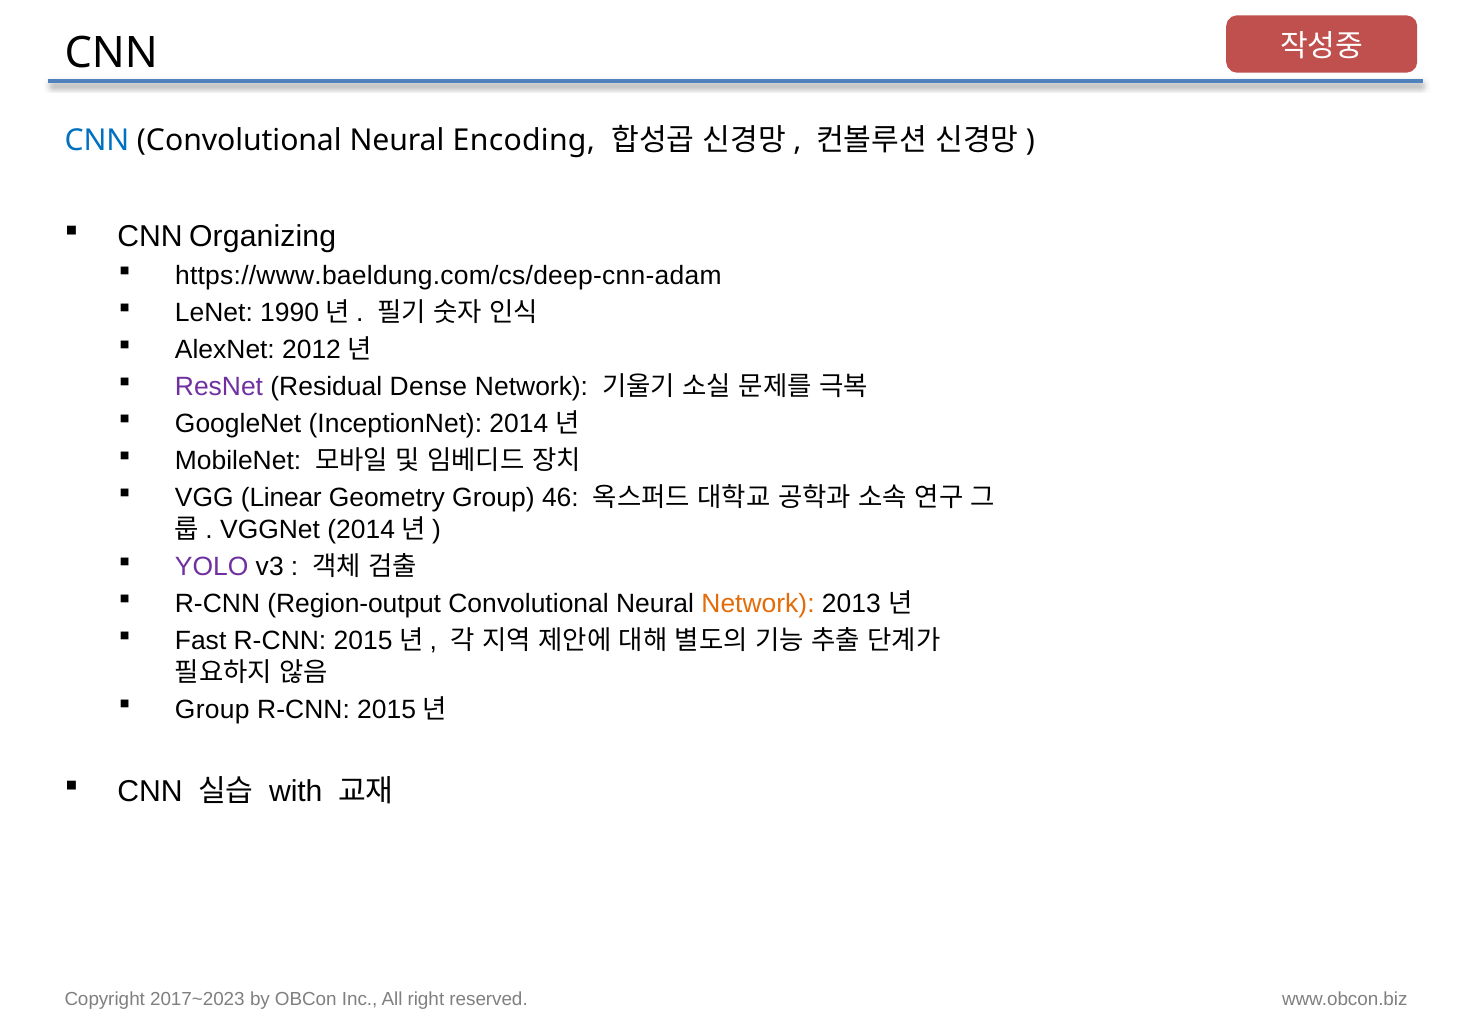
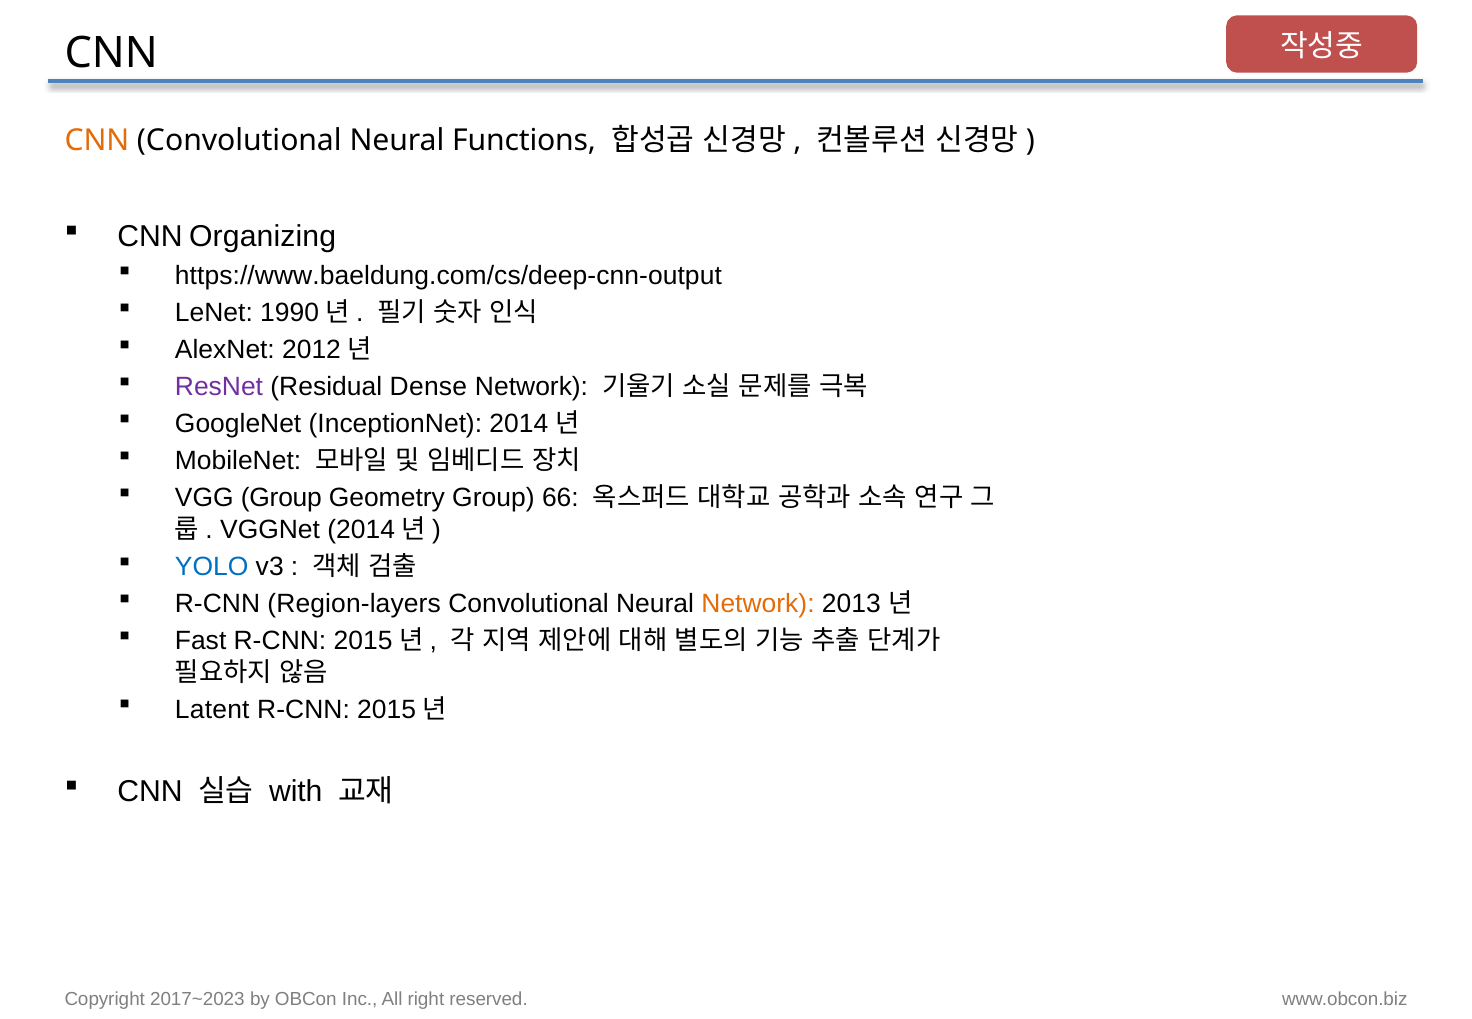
CNN colour: blue -> orange (97, 141)
Encoding: Encoding -> Functions (524, 141)
https://www.baeldung.com/cs/deep-cnn-adam: https://www.baeldung.com/cs/deep-cnn-adam -> https://www.baeldung.com/cs/deep-cnn-output (448, 276)
VGG Linear: Linear -> Group (281, 498)
46: 46 -> 66 (560, 498)
YOLO colour: purple -> blue (212, 567)
Region-output: Region-output -> Region-layers (354, 604)
Group: Group -> Latent (212, 709)
